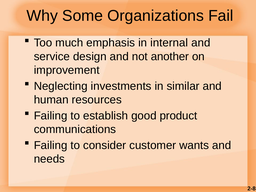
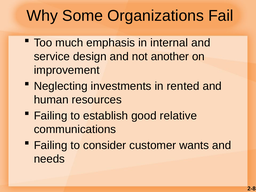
similar: similar -> rented (183, 86)
product: product -> relative (178, 116)
